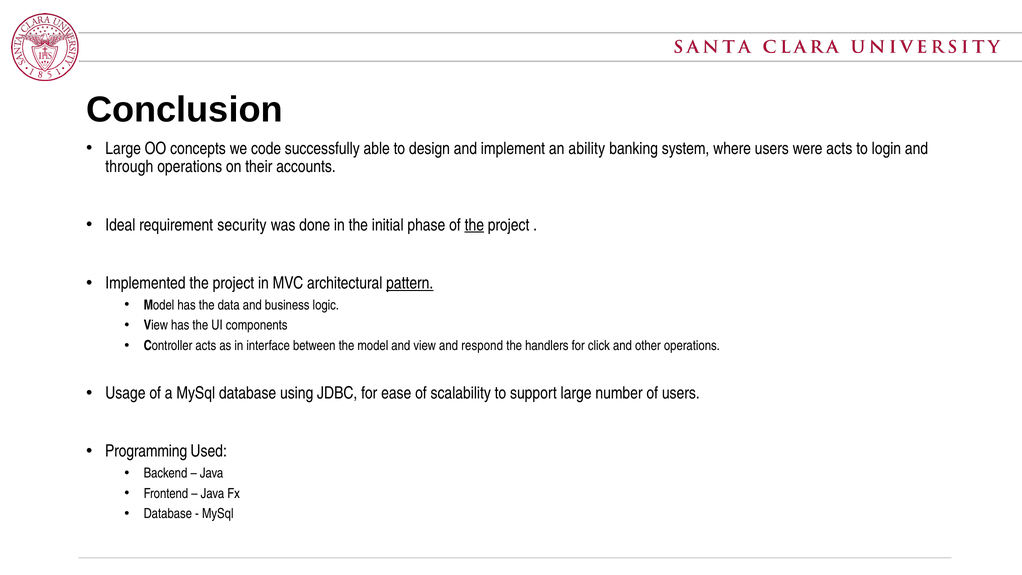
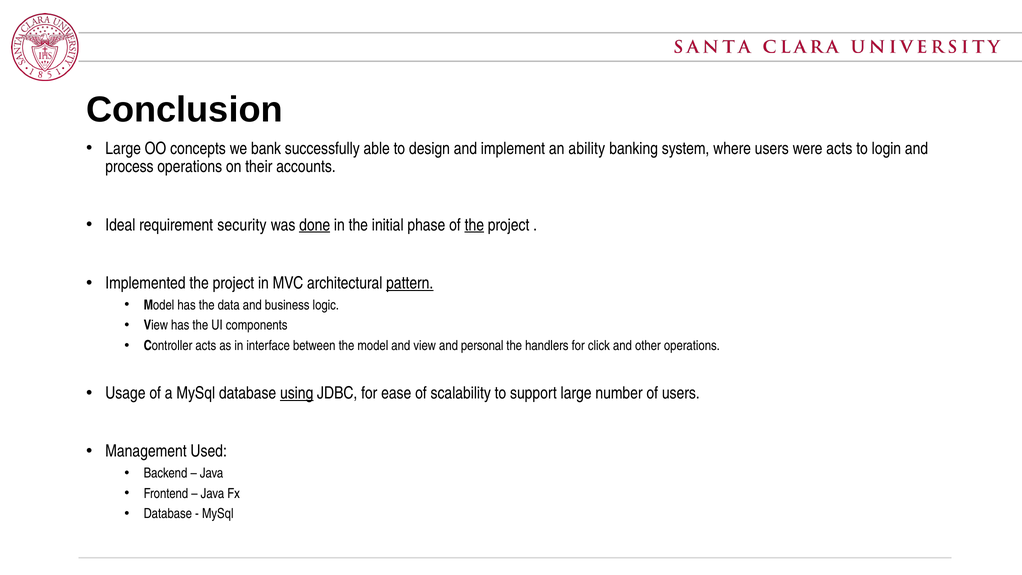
code: code -> bank (266, 148)
through: through -> process (129, 167)
done underline: none -> present (315, 225)
respond: respond -> personal (482, 345)
using underline: none -> present (297, 393)
Programming: Programming -> Management (146, 451)
